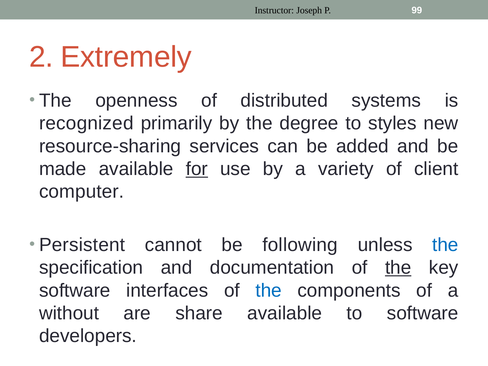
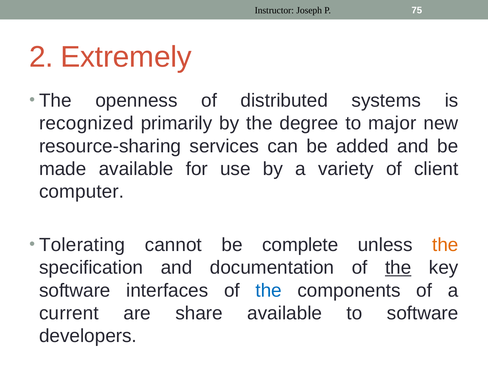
99: 99 -> 75 (417, 10)
styles: styles -> major (392, 123)
for underline: present -> none (197, 169)
Persistent: Persistent -> Tolerating (82, 245)
following: following -> complete (300, 245)
the colour: blue -> orange (445, 245)
without: without -> current (69, 313)
